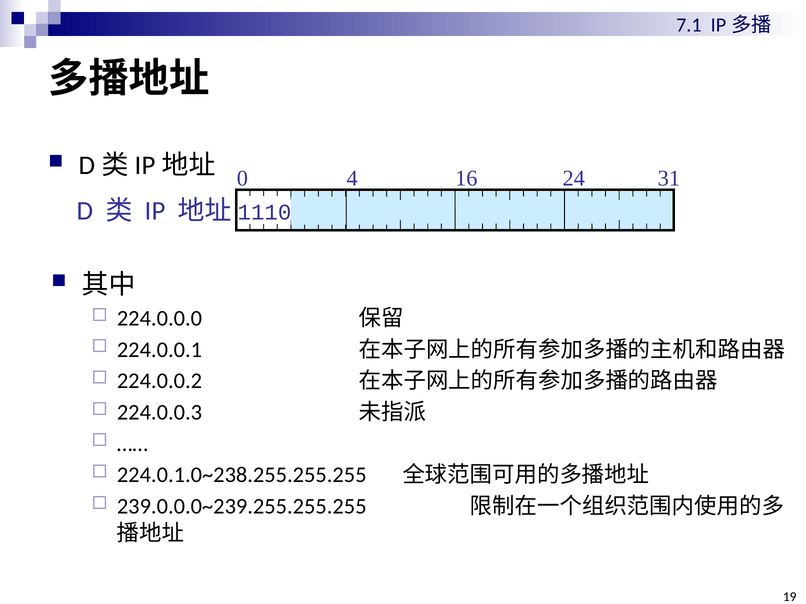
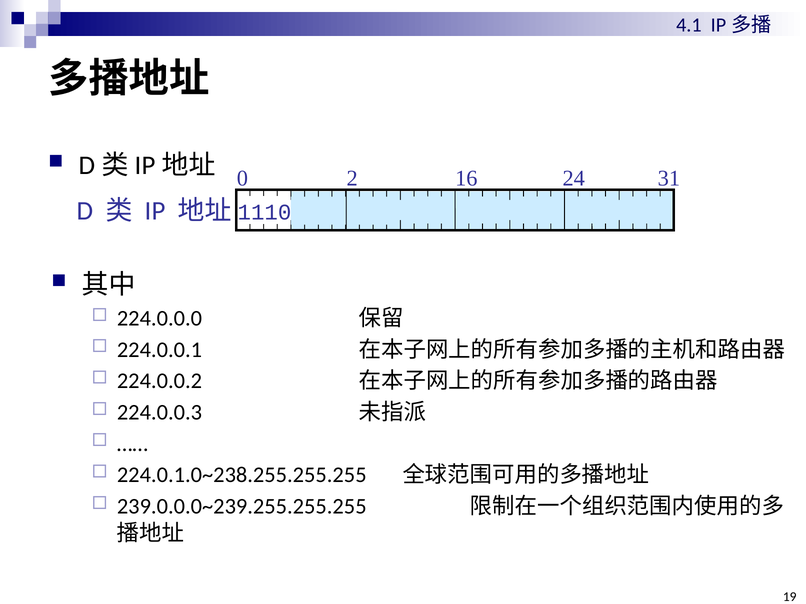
7.1: 7.1 -> 4.1 (689, 25)
4: 4 -> 2 (352, 179)
